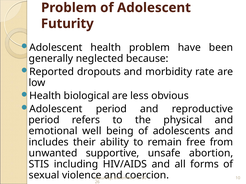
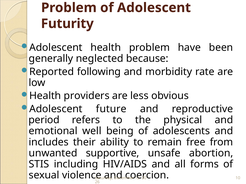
dropouts: dropouts -> following (99, 72)
biological: biological -> providers (87, 96)
Adolescent period: period -> future (111, 109)
